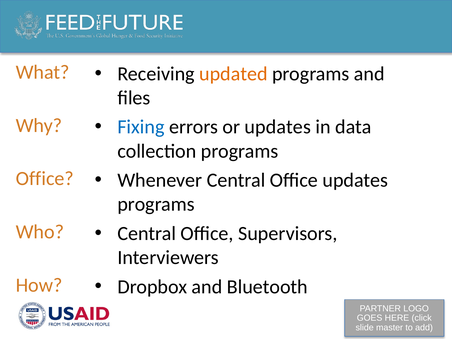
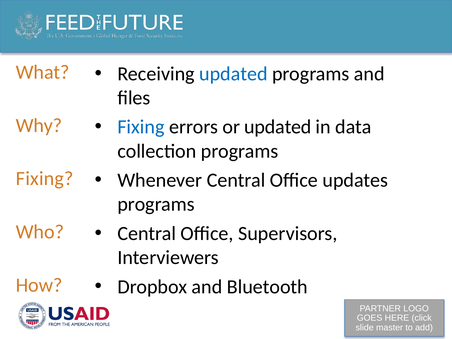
updated colour: orange -> blue (233, 74)
or updates: updates -> updated (278, 127)
Office: Office -> Fixing (45, 179)
